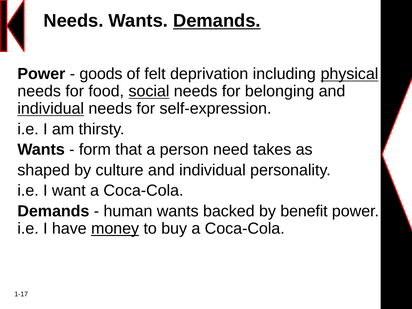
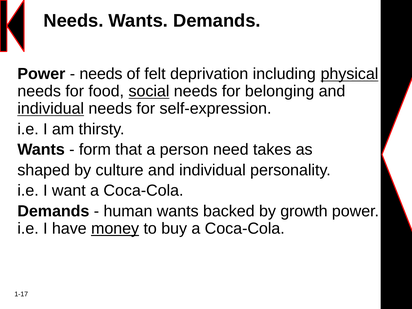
Demands underline: present -> none (217, 21)
goods: goods -> needs (101, 74)
benefit: benefit -> growth (304, 211)
